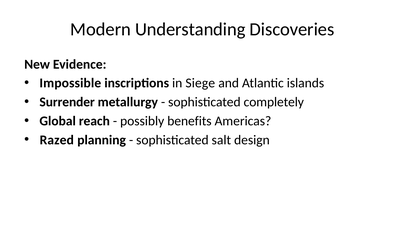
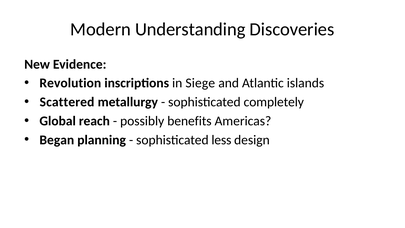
Impossible: Impossible -> Revolution (70, 83)
Surrender: Surrender -> Scattered (67, 102)
Razed: Razed -> Began (57, 140)
salt: salt -> less (221, 140)
